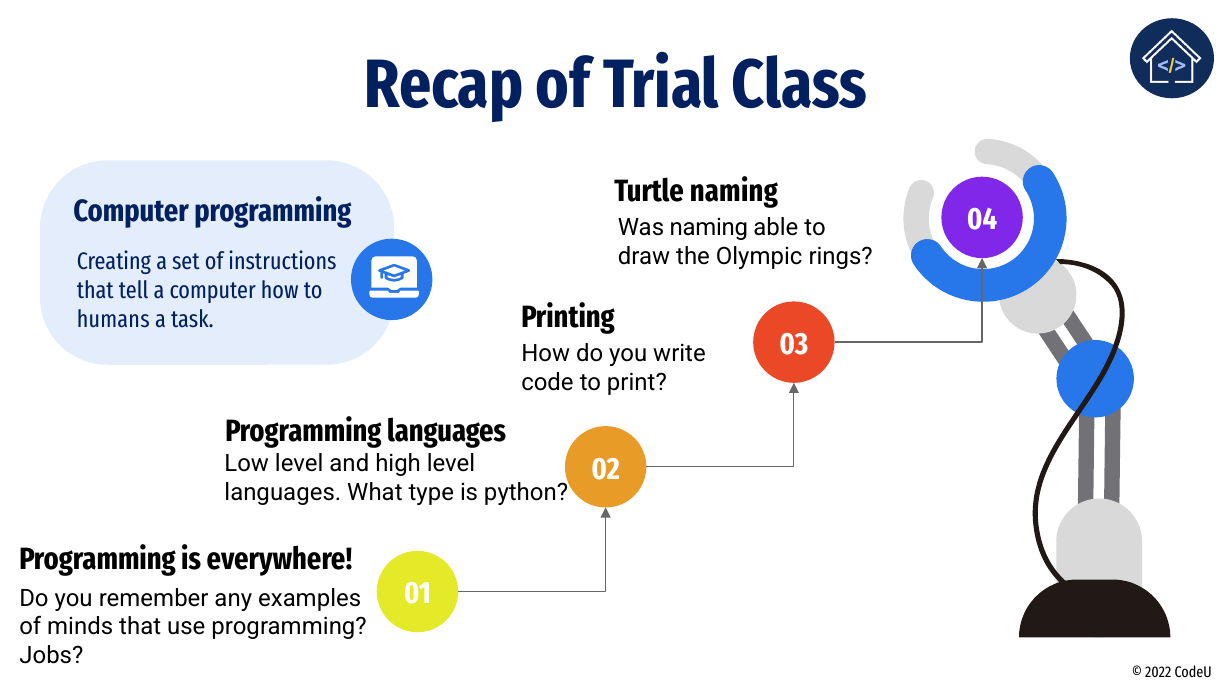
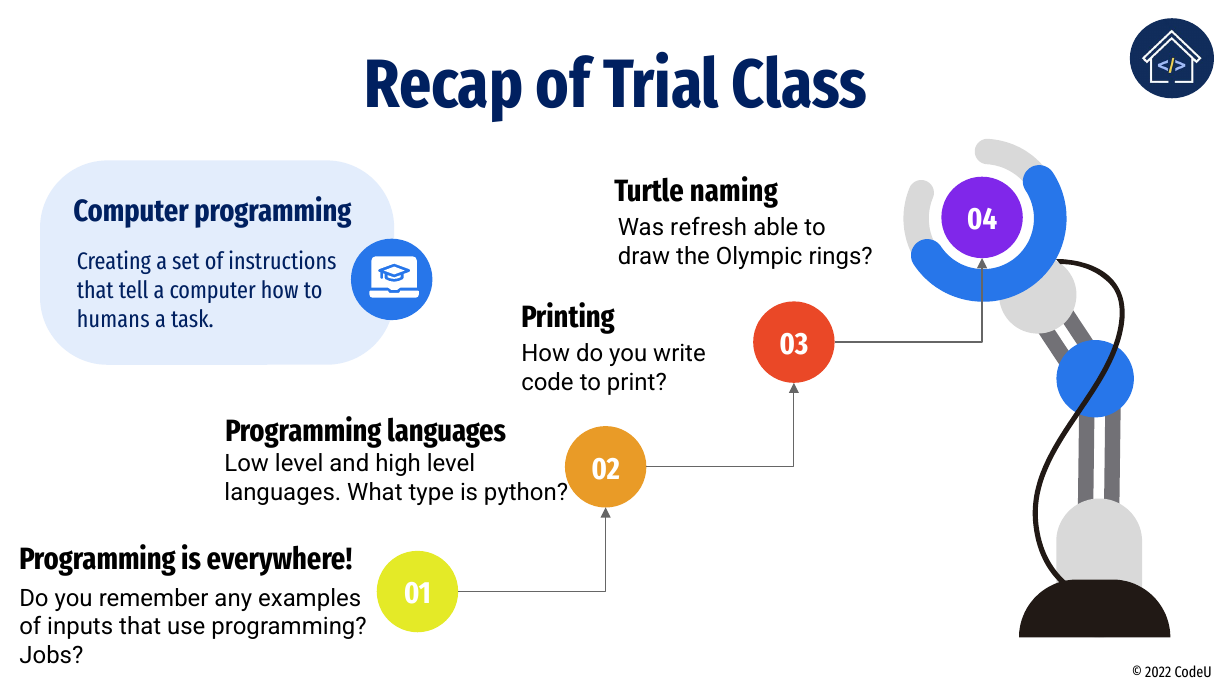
Was naming: naming -> refresh (709, 228)
minds: minds -> inputs (80, 627)
